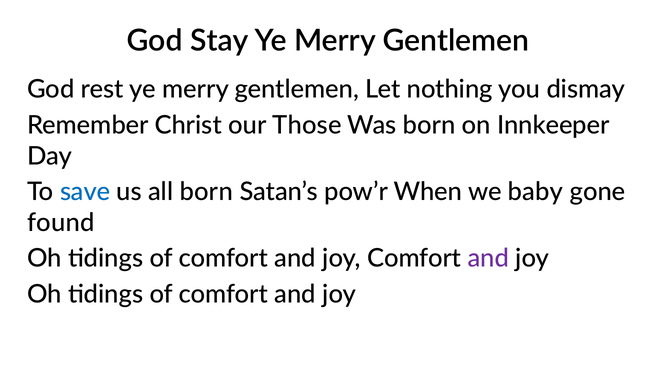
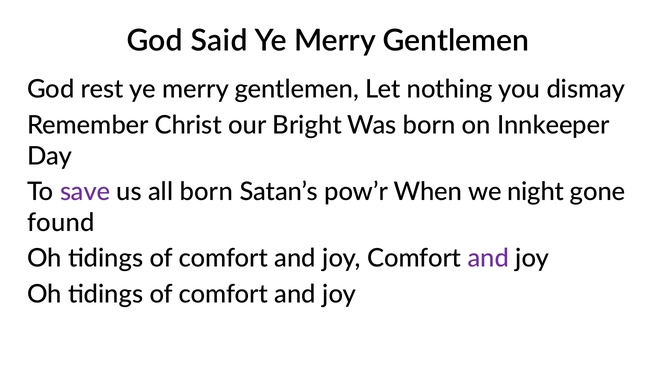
Stay: Stay -> Said (219, 41)
Those: Those -> Bright (307, 125)
save colour: blue -> purple (85, 192)
baby: baby -> night (536, 192)
